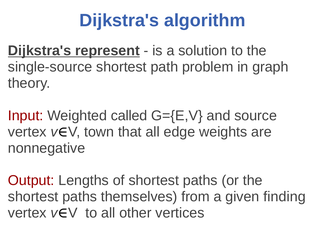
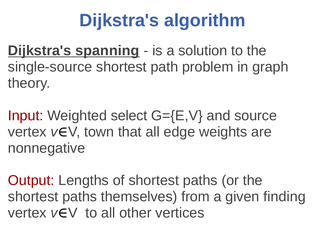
represent: represent -> spanning (107, 51)
called: called -> select (129, 115)
